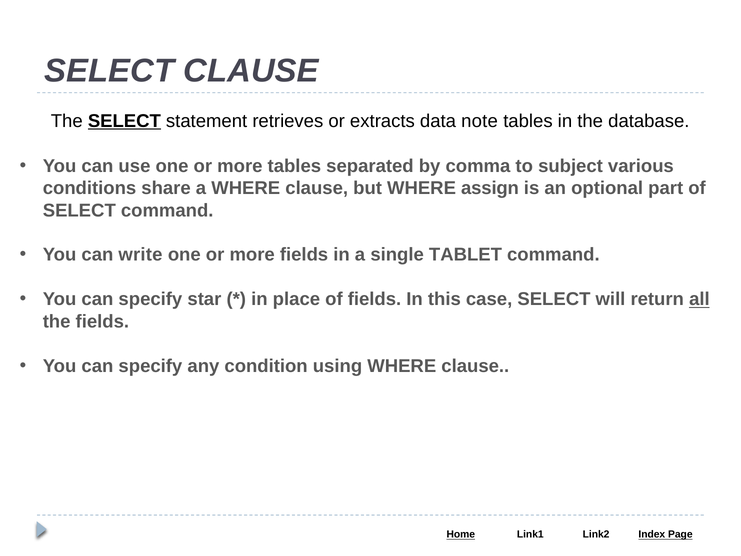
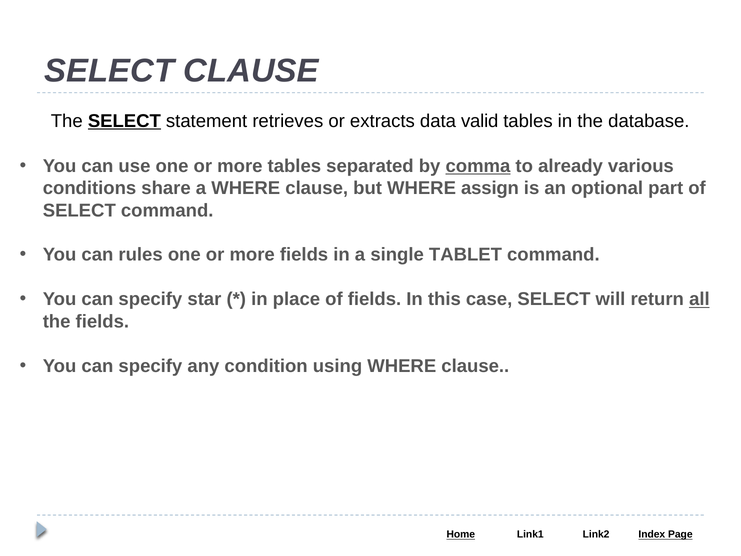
note: note -> valid (480, 121)
comma underline: none -> present (478, 166)
subject: subject -> already (571, 166)
write: write -> rules (141, 255)
